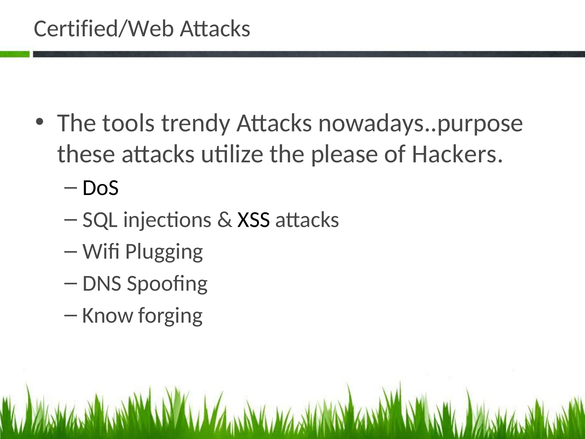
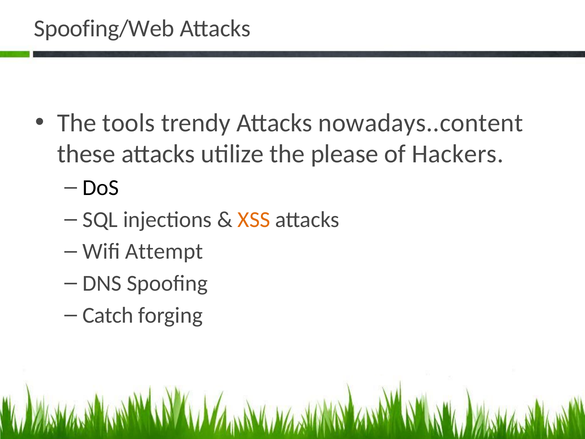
Certified/Web: Certified/Web -> Spoofing/Web (104, 29)
nowadays..purpose: nowadays..purpose -> nowadays..content (421, 123)
XSS colour: black -> orange (254, 219)
Plugging: Plugging -> Attempt (164, 251)
Know: Know -> Catch (108, 315)
